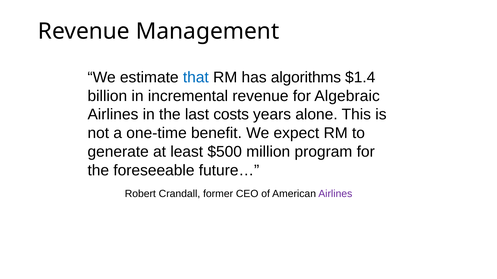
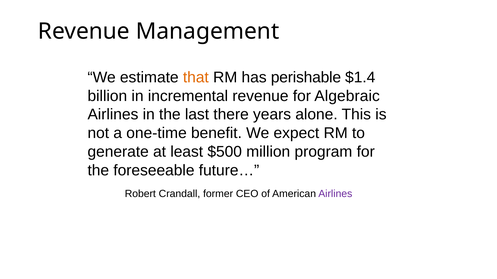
that colour: blue -> orange (196, 77)
algorithms: algorithms -> perishable (306, 77)
costs: costs -> there (231, 115)
